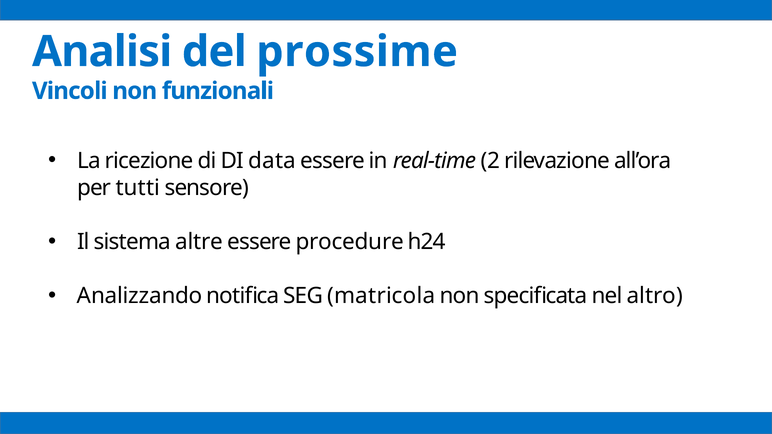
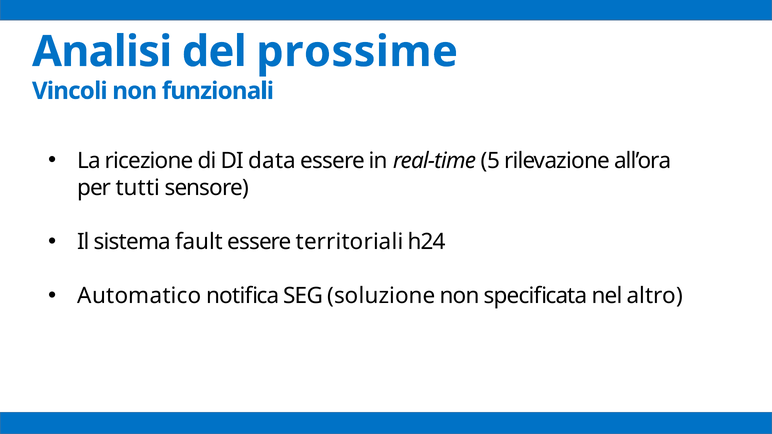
2: 2 -> 5 (490, 161)
altre: altre -> fault (199, 242)
procedure: procedure -> territoriali (350, 242)
Analizzando: Analizzando -> Automatico (140, 296)
matricola: matricola -> soluzione (381, 296)
